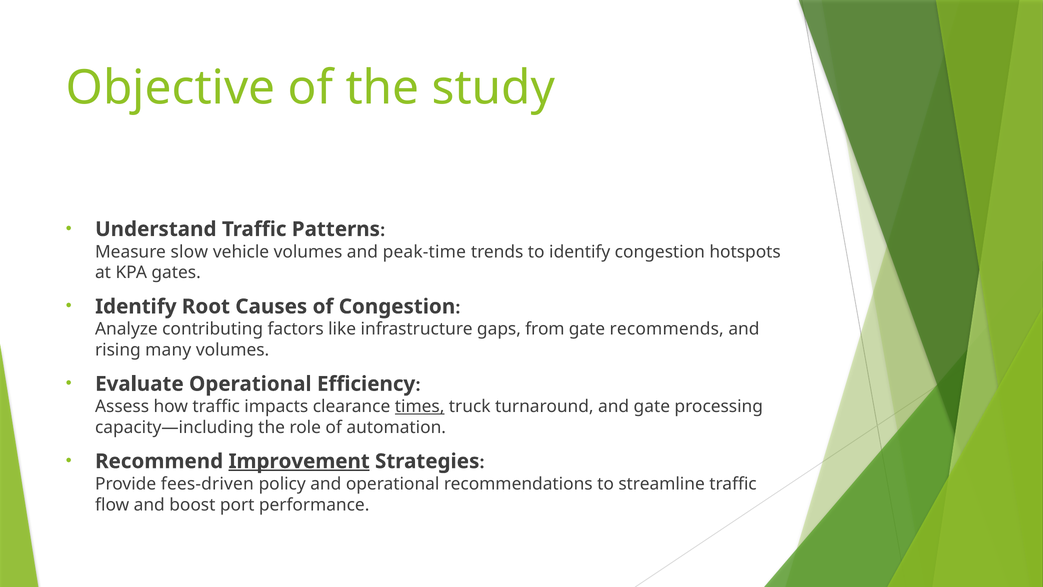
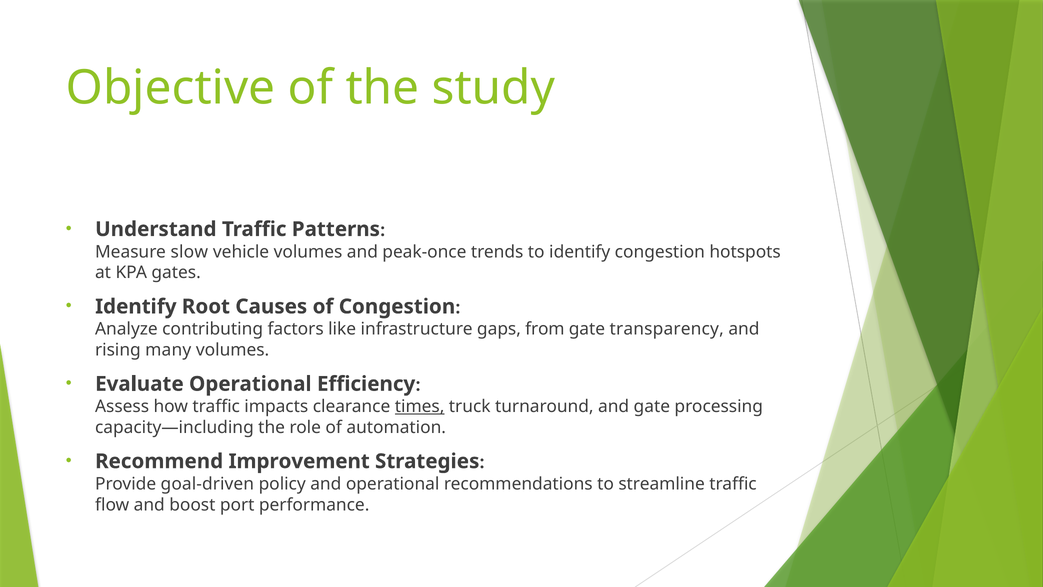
peak-time: peak-time -> peak-once (424, 252)
recommends: recommends -> transparency (667, 329)
Improvement underline: present -> none (299, 461)
fees-driven: fees-driven -> goal-driven (207, 484)
